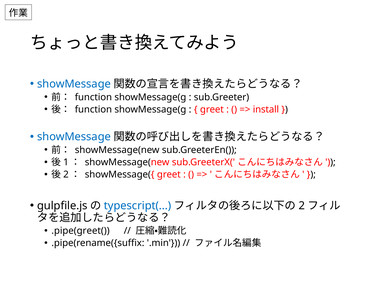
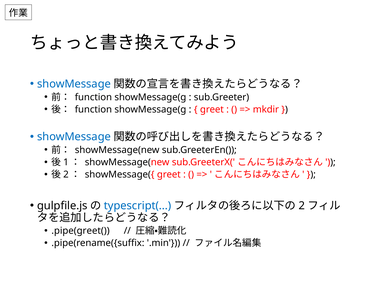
install: install -> mkdir (266, 109)
